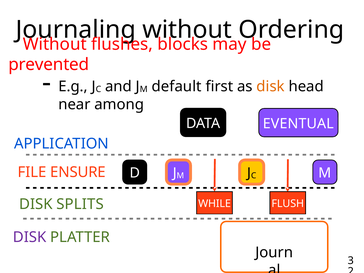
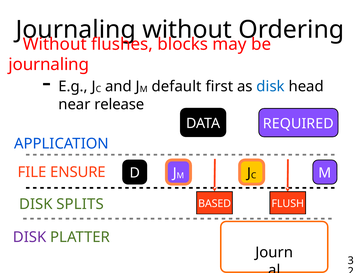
prevented: prevented -> journaling (49, 65)
disk colour: orange -> blue (271, 86)
among: among -> release (119, 104)
EVENTUAL: EVENTUAL -> REQUIRED (298, 124)
WHILE: WHILE -> BASED (215, 204)
